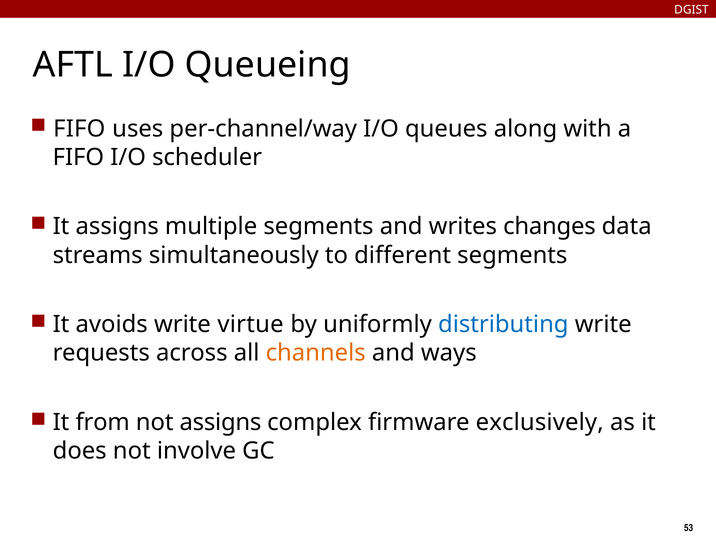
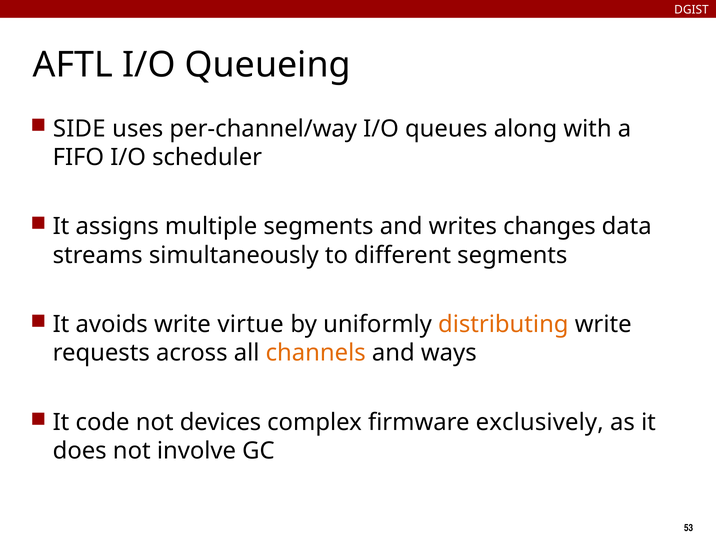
FIFO: FIFO -> SIDE (79, 129)
distributing colour: blue -> orange (503, 324)
from: from -> code (103, 422)
not assigns: assigns -> devices (220, 422)
